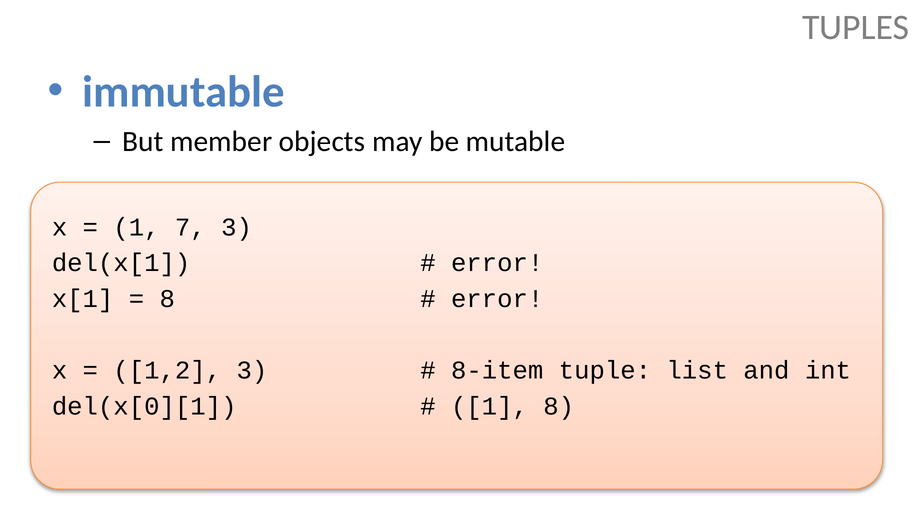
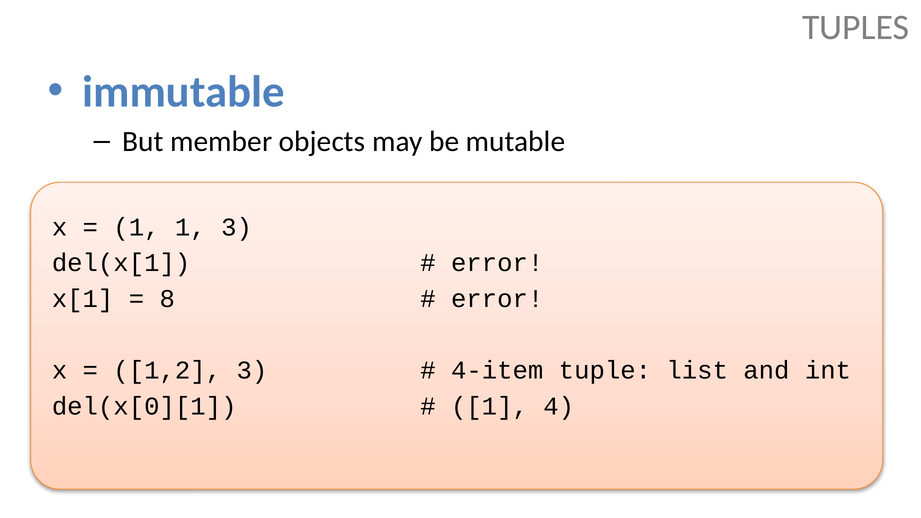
1 7: 7 -> 1 (190, 227)
8-item: 8-item -> 4-item (497, 371)
1 8: 8 -> 4 (559, 406)
